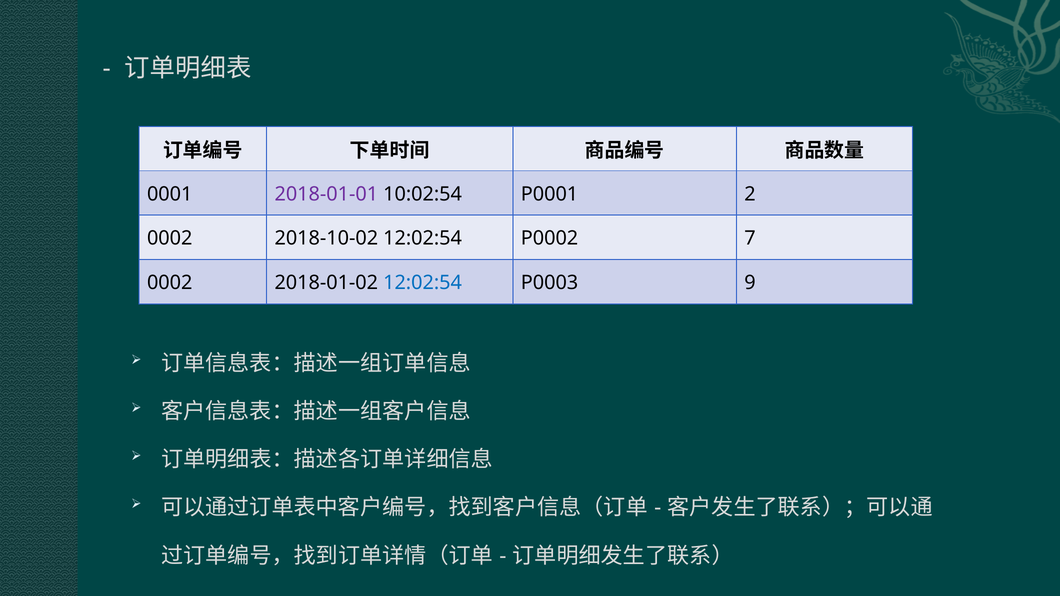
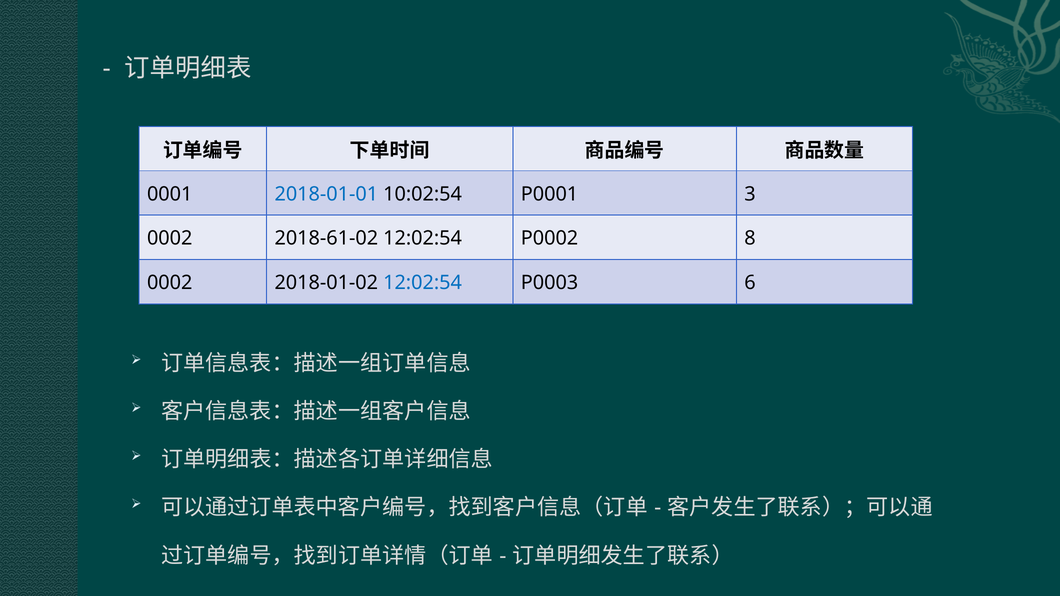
2018-01-01 colour: purple -> blue (326, 194)
2: 2 -> 3 (750, 194)
2018-10-02: 2018-10-02 -> 2018-61-02 (326, 238)
7: 7 -> 8 (750, 238)
9: 9 -> 6 (750, 283)
